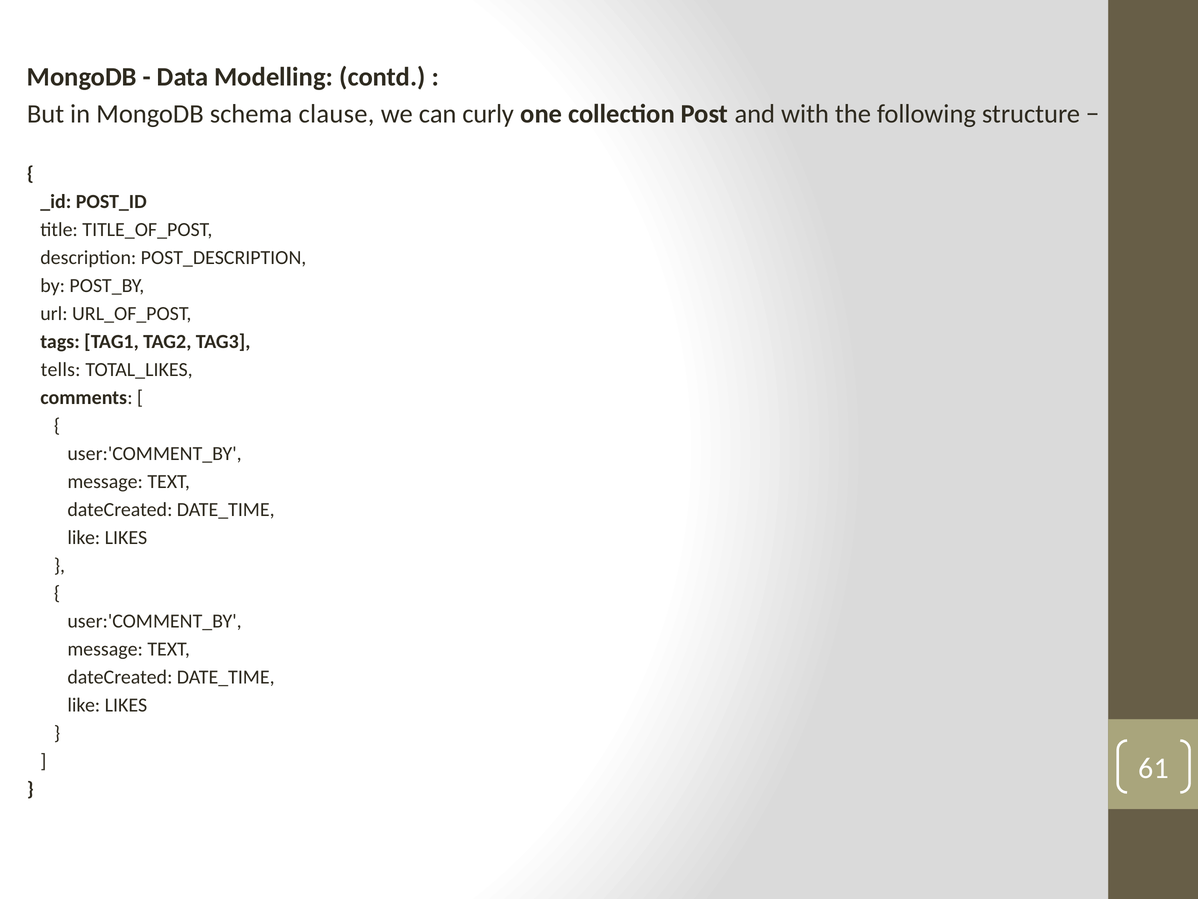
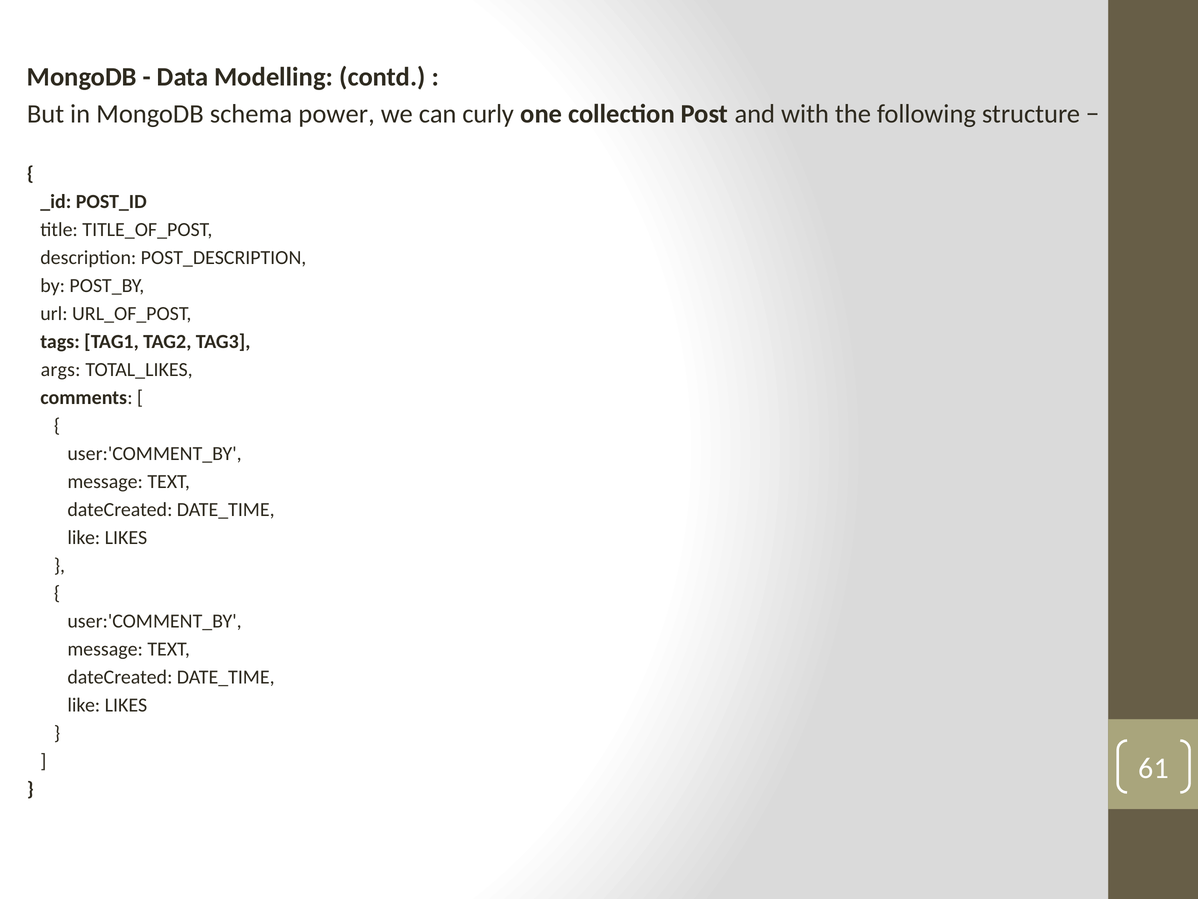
clause: clause -> power (337, 114)
tells: tells -> args (61, 369)
